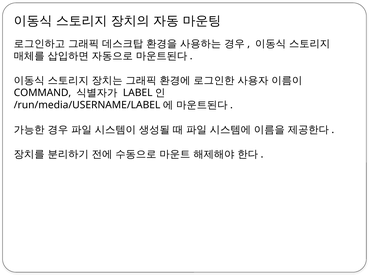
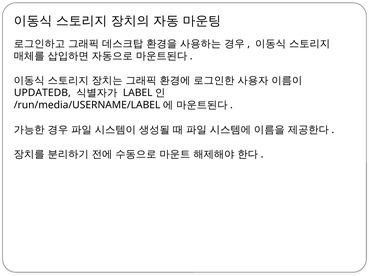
COMMAND: COMMAND -> UPDATEDB (42, 93)
